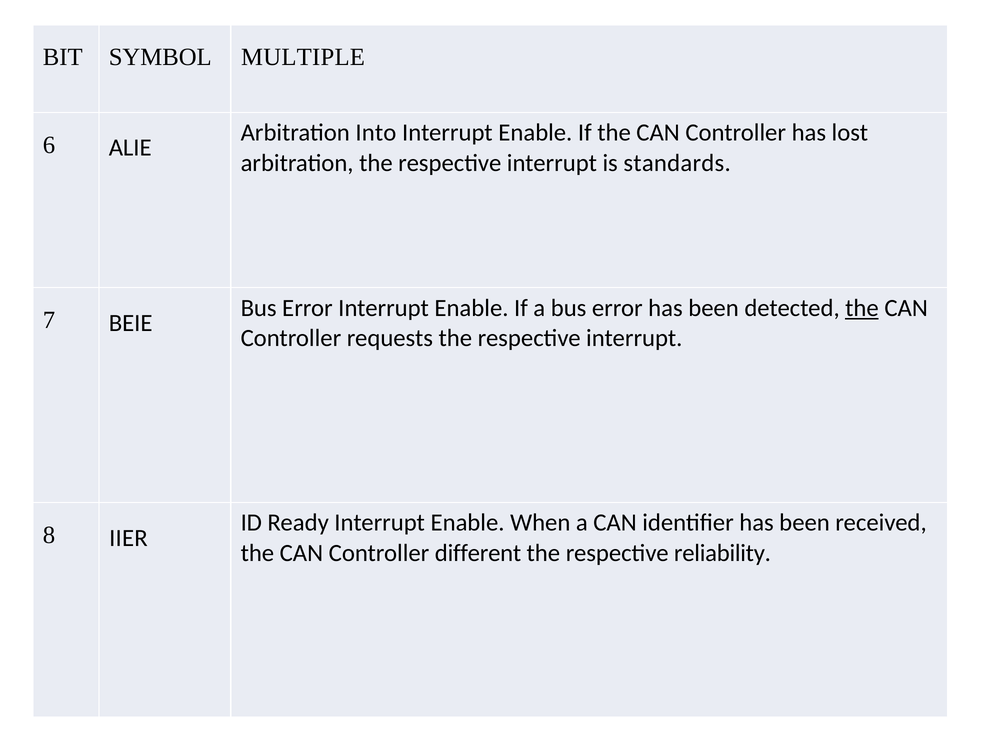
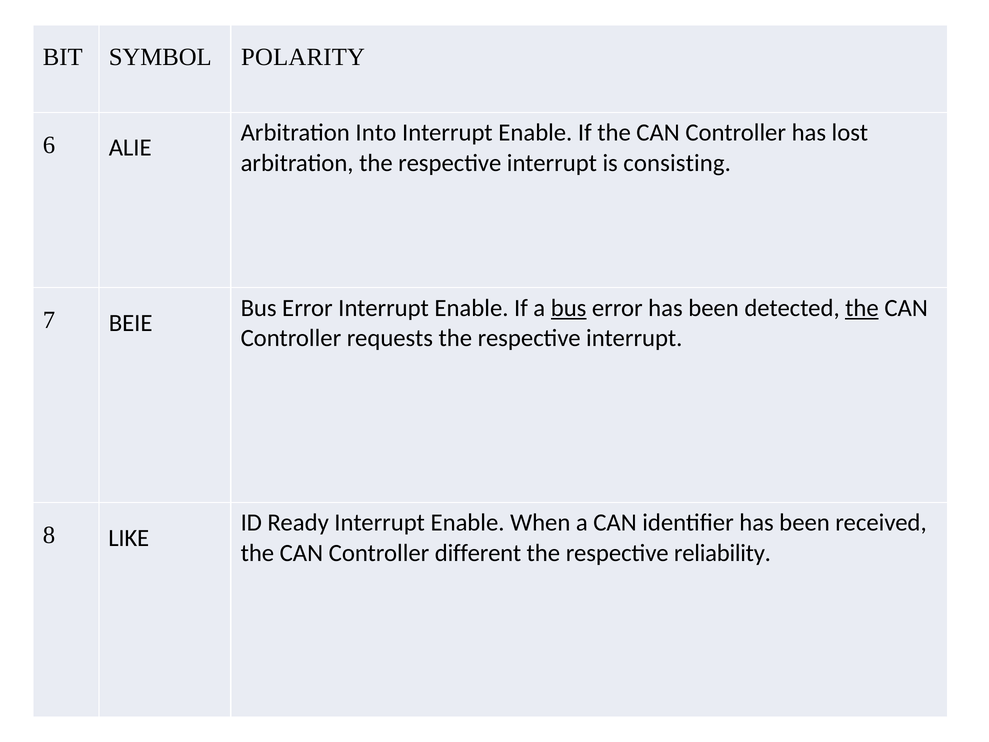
MULTIPLE: MULTIPLE -> POLARITY (303, 57)
standards: standards -> consisting (677, 163)
bus underline: none -> present (569, 308)
IIER: IIER -> LIKE (129, 538)
